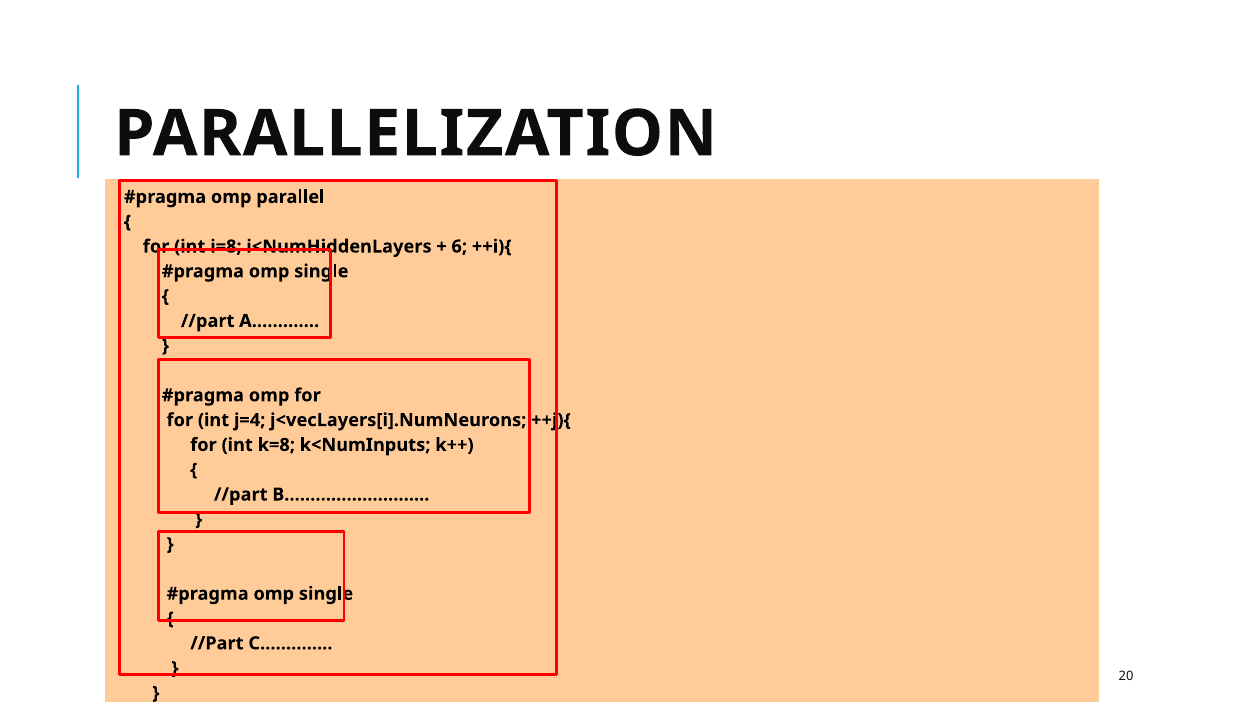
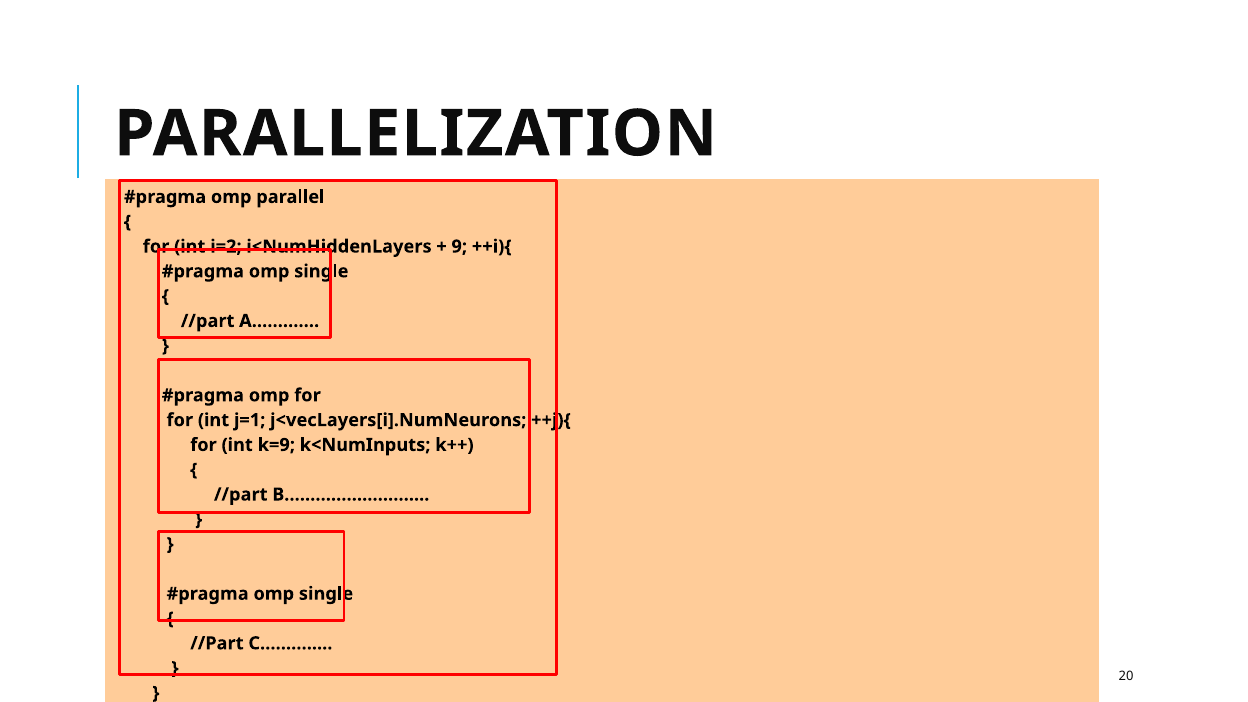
i=8: i=8 -> i=2 (226, 247)
6: 6 -> 9 (459, 247)
j=4: j=4 -> j=1 (250, 420)
k=8: k=8 -> k=9 (276, 445)
